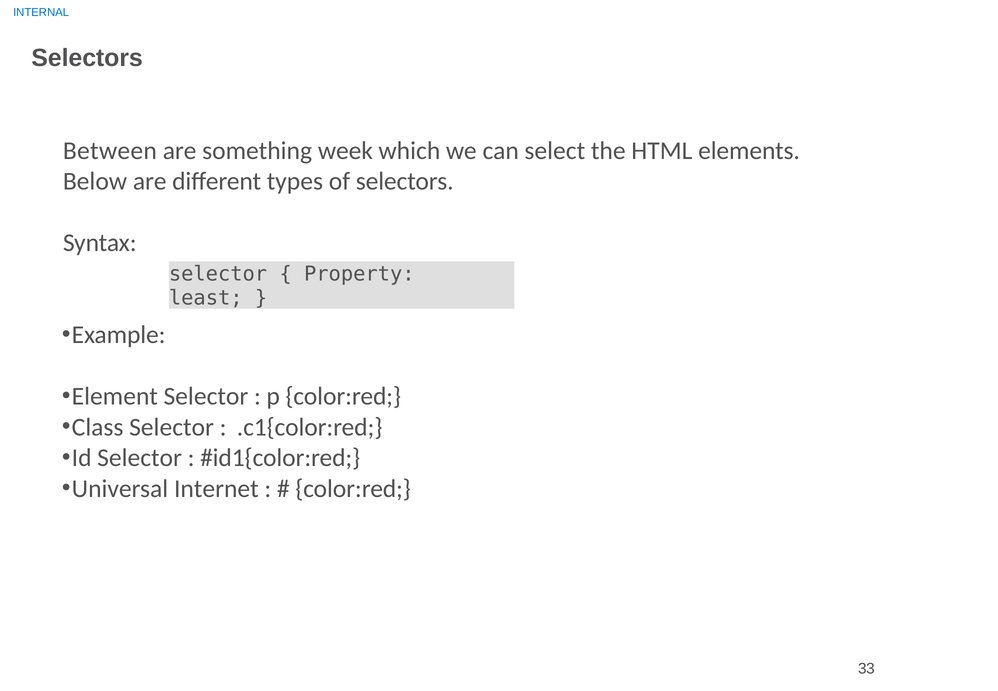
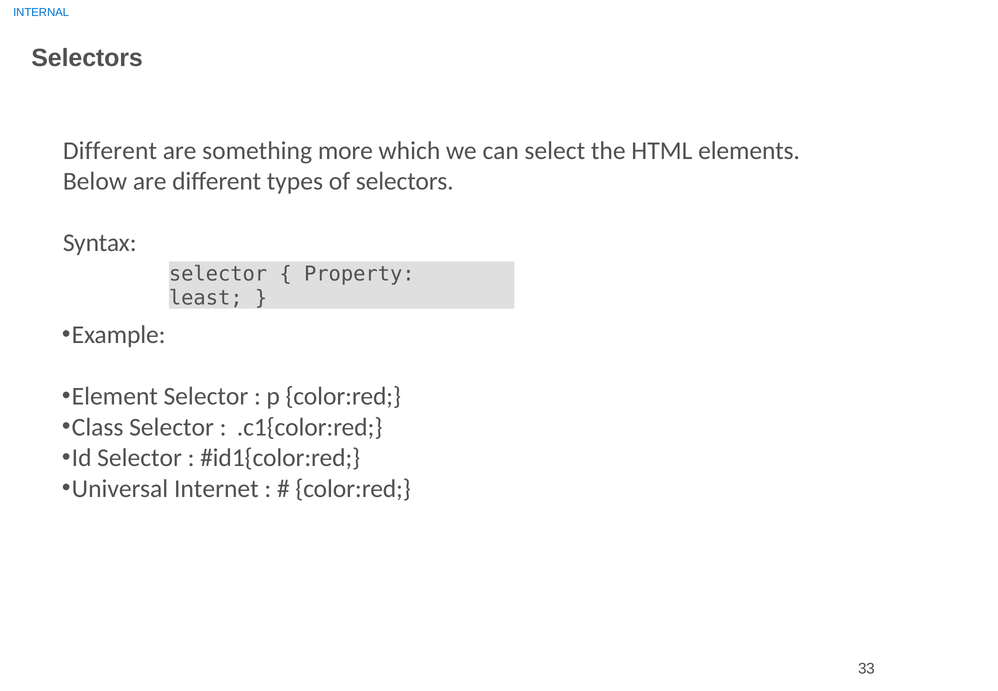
Between: Between -> Different (110, 151)
week: week -> more (345, 151)
